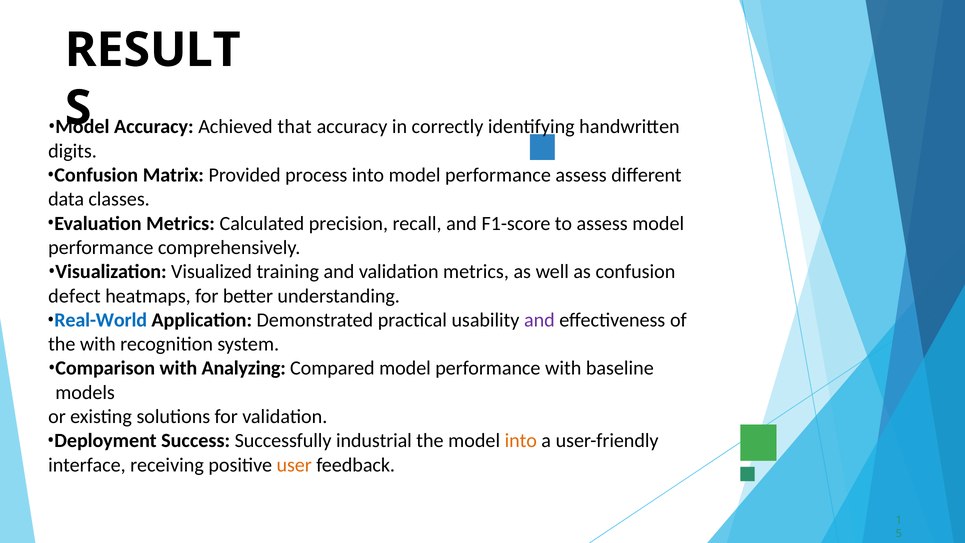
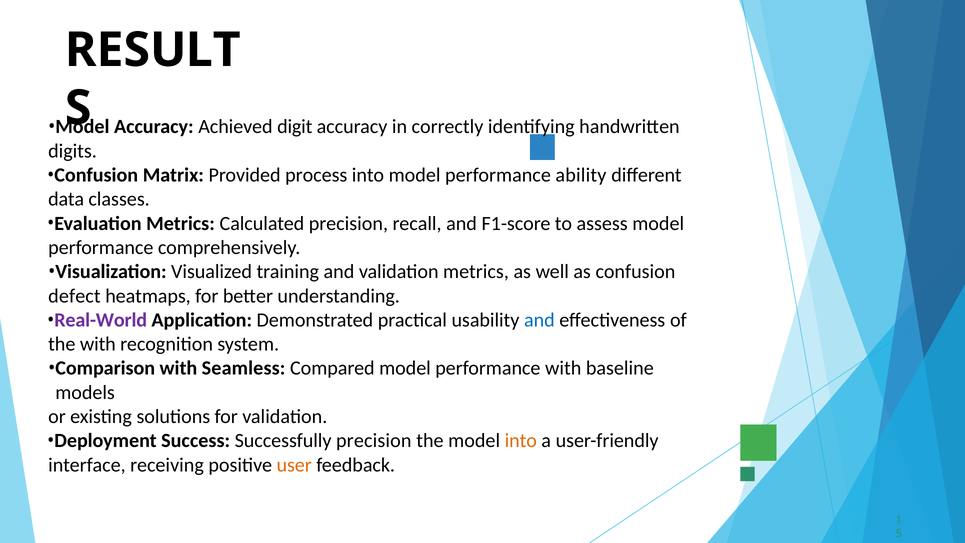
that: that -> digit (295, 127)
performance assess: assess -> ability (581, 175)
Real-World colour: blue -> purple (101, 320)
and colour: purple -> blue (539, 320)
Analyzing: Analyzing -> Seamless (244, 368)
Successfully industrial: industrial -> precision (374, 441)
